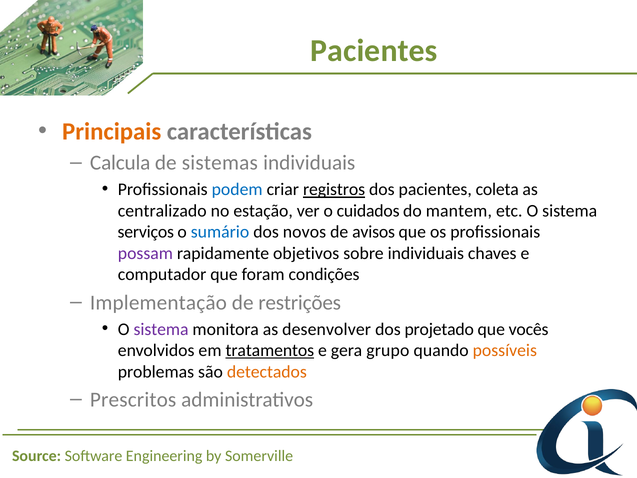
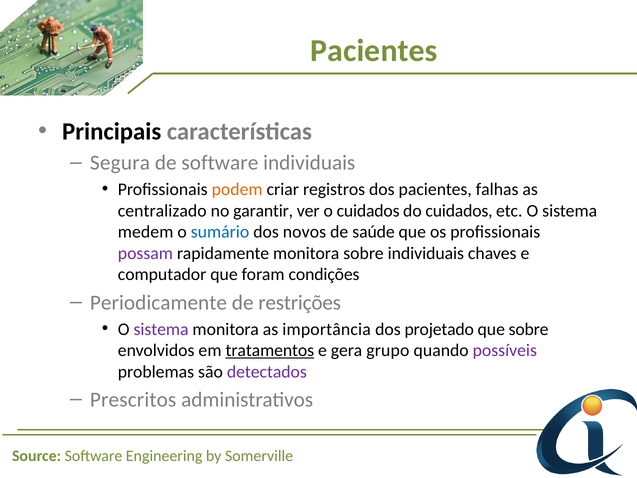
Principais colour: orange -> black (112, 131)
Calcula: Calcula -> Segura (120, 163)
de sistemas: sistemas -> software (220, 163)
podem colour: blue -> orange (237, 190)
registros underline: present -> none (334, 190)
coleta: coleta -> falhas (497, 190)
estação: estação -> garantir (263, 211)
do mantem: mantem -> cuidados (459, 211)
serviços: serviços -> medem (146, 232)
avisos: avisos -> saúde (374, 232)
rapidamente objetivos: objetivos -> monitora (306, 253)
Implementação: Implementação -> Periodicamente (158, 302)
desenvolver: desenvolver -> importância (327, 329)
que vocês: vocês -> sobre (529, 329)
possíveis colour: orange -> purple (505, 350)
detectados colour: orange -> purple (267, 371)
